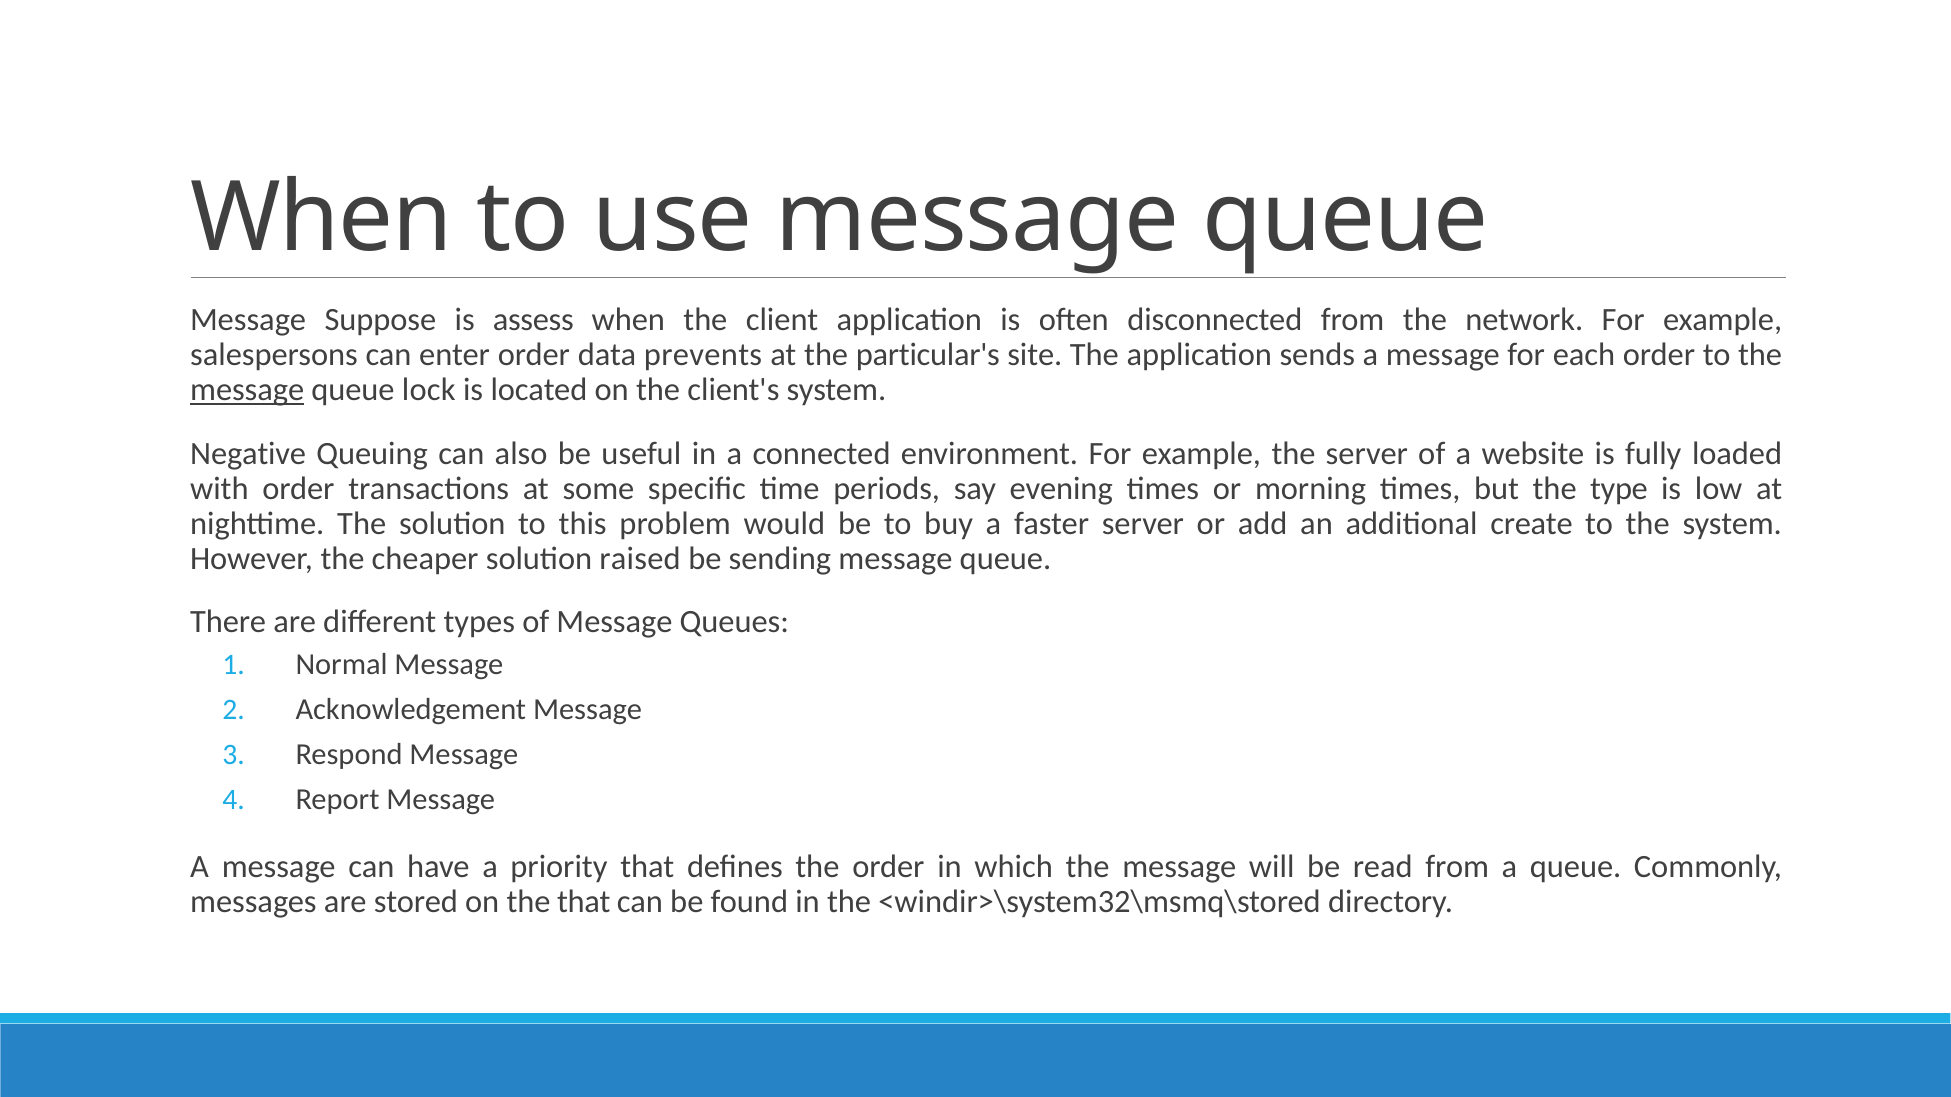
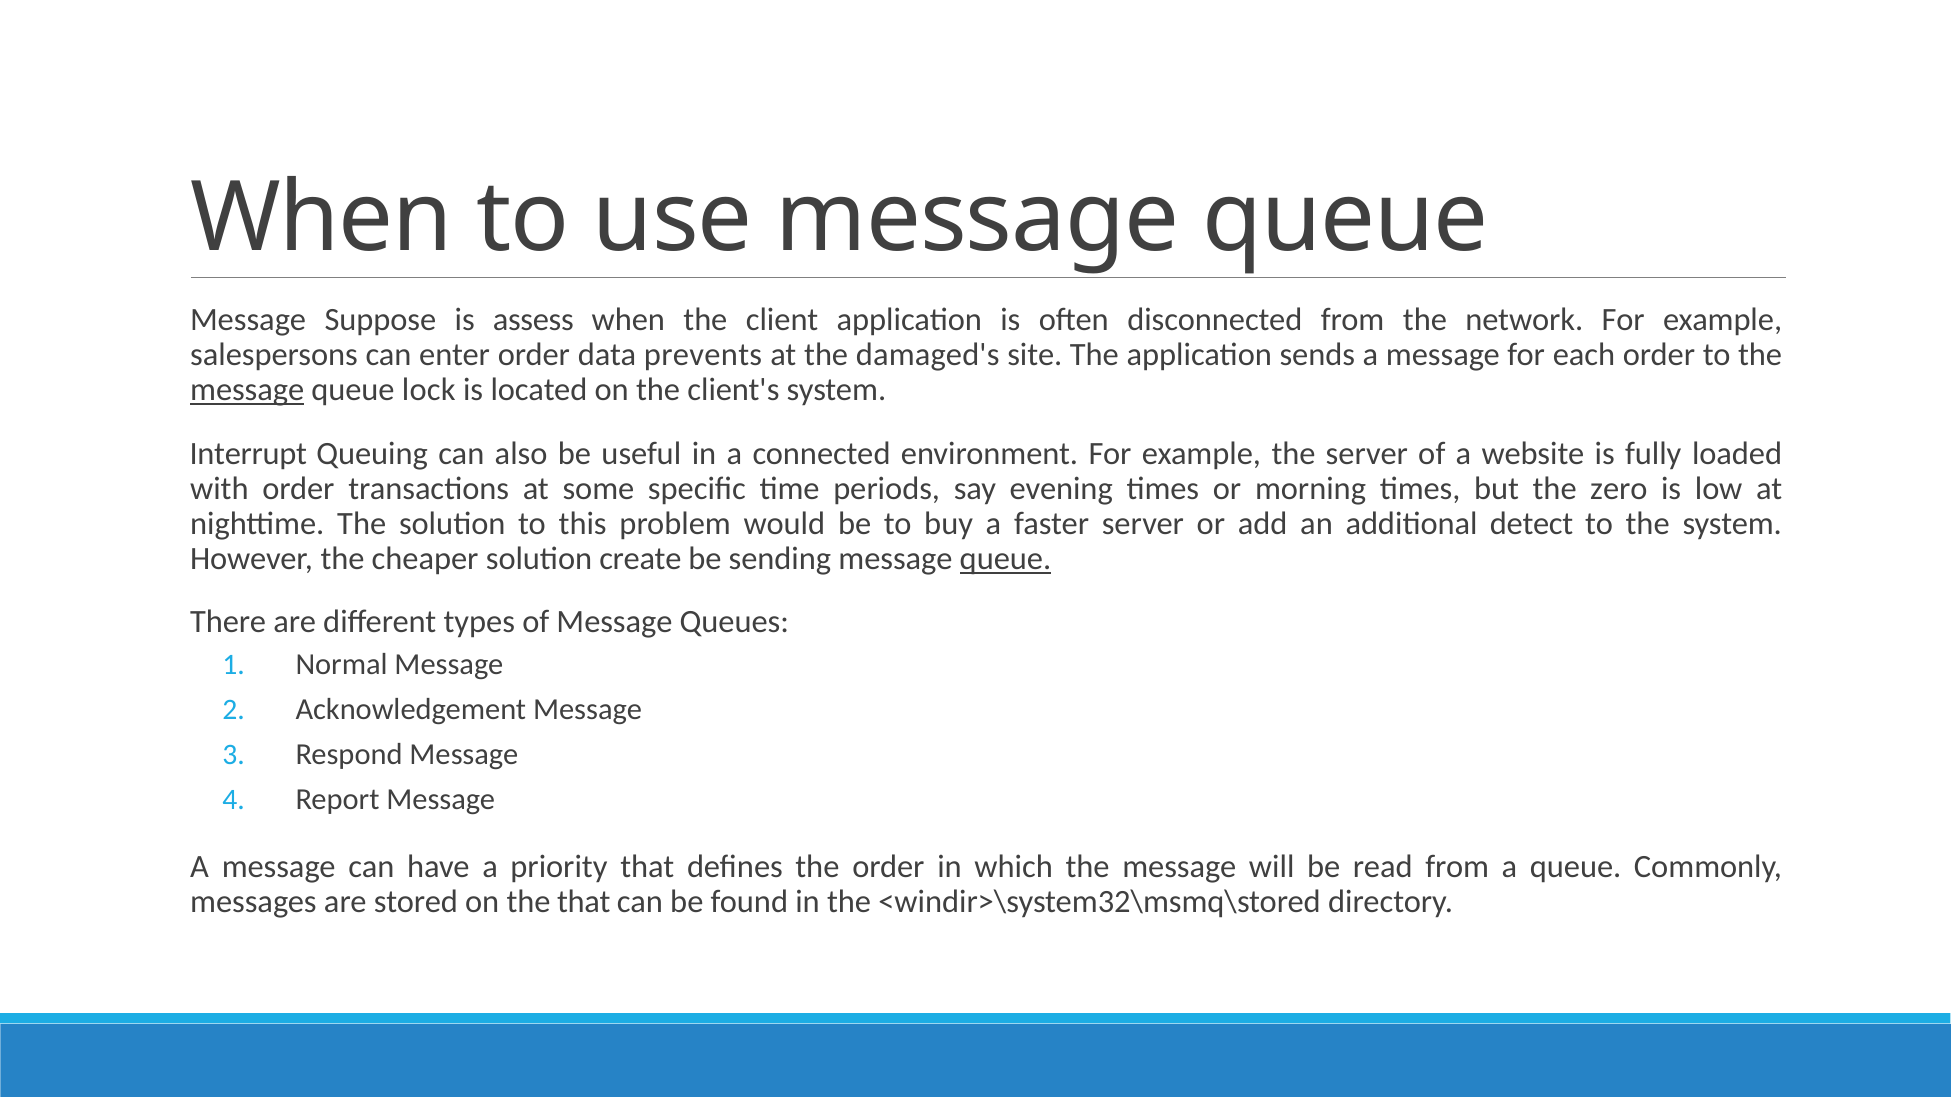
particular's: particular's -> damaged's (928, 355)
Negative: Negative -> Interrupt (248, 454)
type: type -> zero (1619, 489)
create: create -> detect (1532, 524)
raised: raised -> create (640, 559)
queue underline: none -> present (1005, 559)
